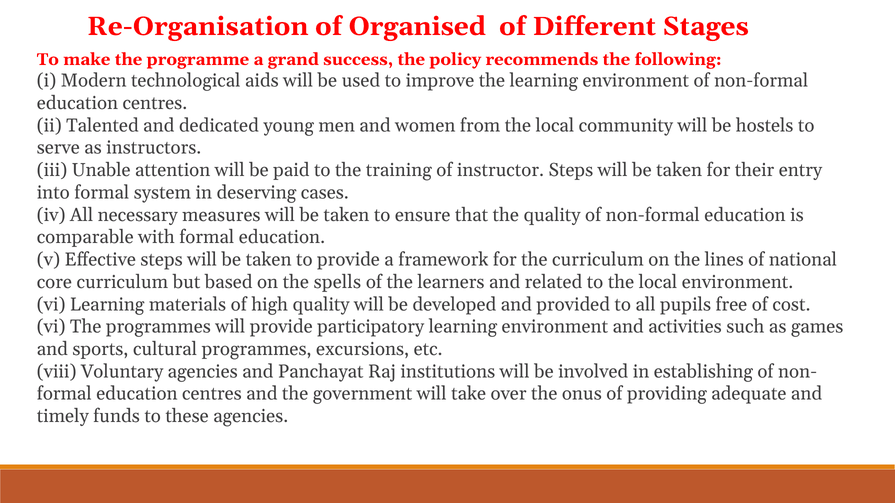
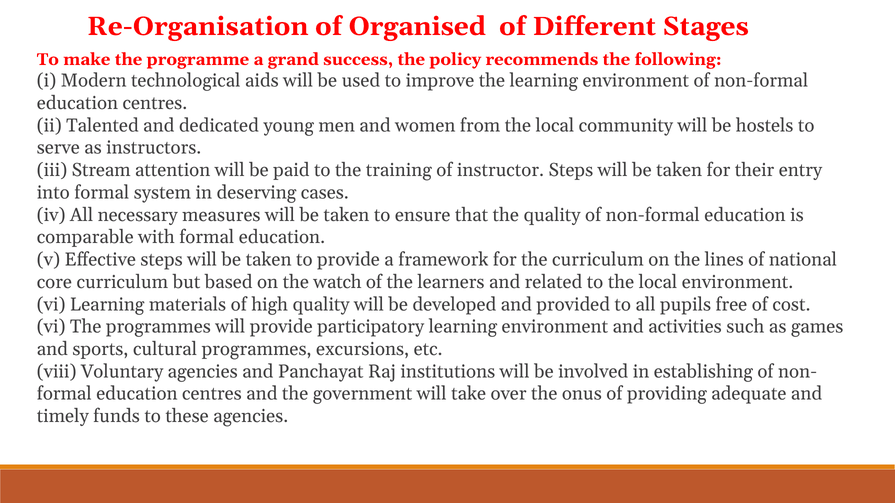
Unable: Unable -> Stream (101, 170)
spells: spells -> watch (338, 282)
